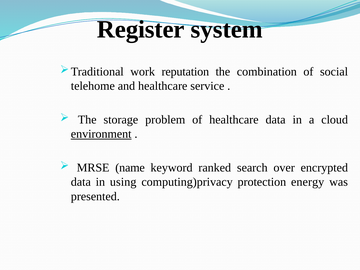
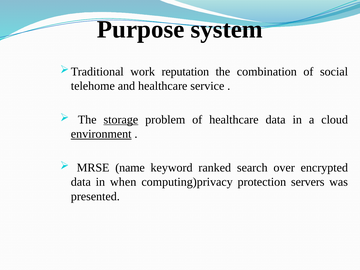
Register: Register -> Purpose (141, 29)
storage underline: none -> present (121, 120)
using: using -> when (123, 182)
energy: energy -> servers (308, 182)
